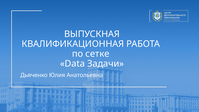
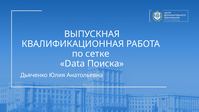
Задачи: Задачи -> Поиска (106, 64)
